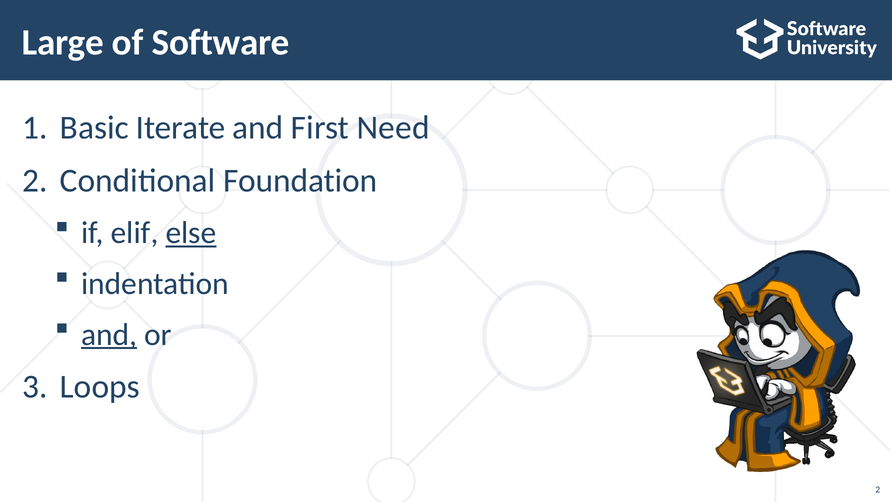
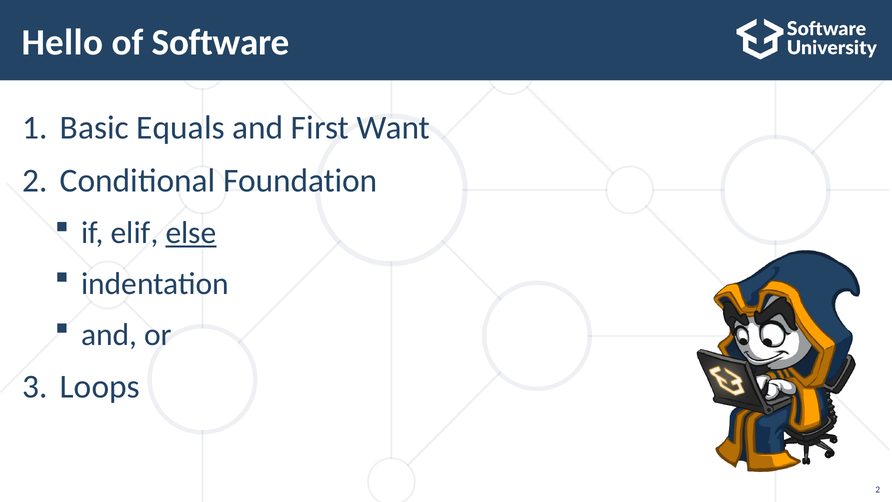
Large: Large -> Hello (62, 42)
Iterate: Iterate -> Equals (181, 127)
Need: Need -> Want (393, 127)
and underline: present -> none (109, 334)
